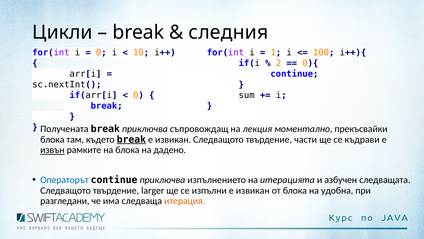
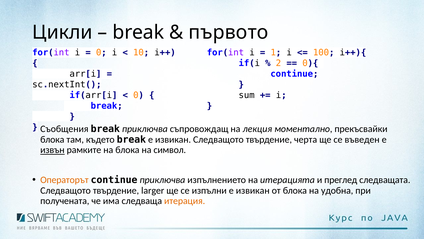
следния: следния -> първото (229, 32)
Получената: Получената -> Съобщения (64, 129)
break underline: present -> none (131, 139)
части: части -> черта (306, 139)
къдрави: къдрави -> въведен (362, 139)
дадено: дадено -> символ (170, 150)
Операторът colour: blue -> orange (64, 180)
азбучен: азбучен -> преглед (341, 180)
разгледани: разгледани -> получената (65, 201)
